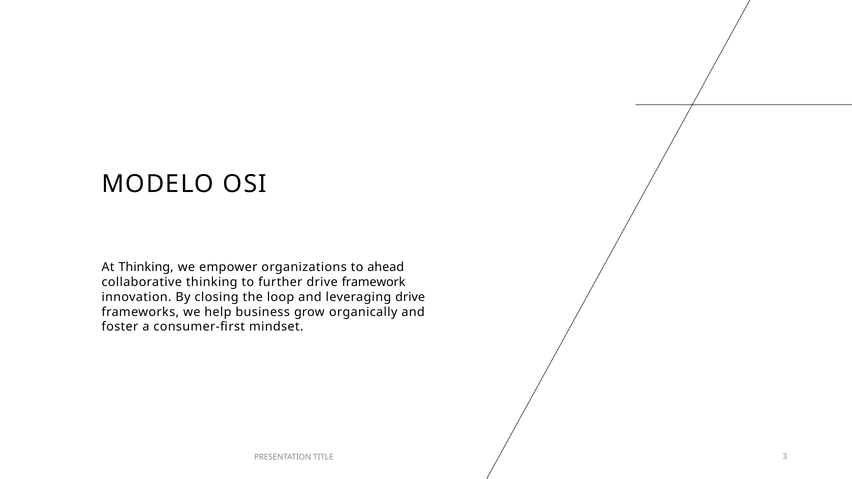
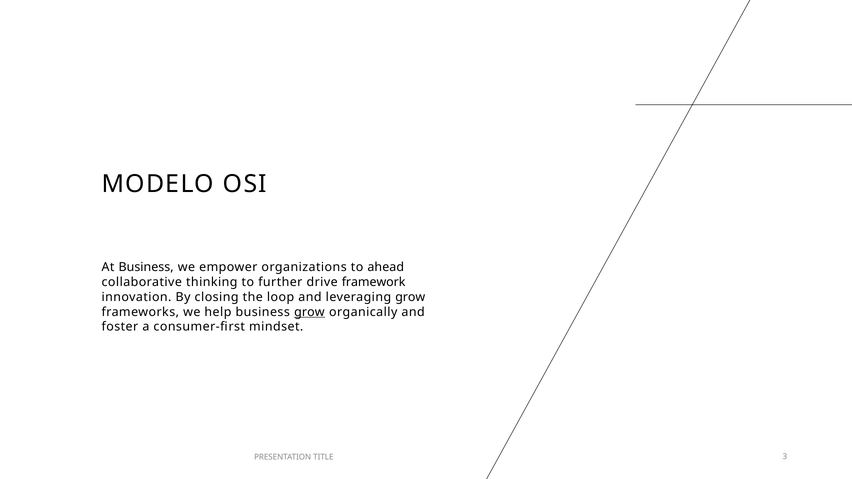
At Thinking: Thinking -> Business (146, 267)
leveraging drive: drive -> grow (410, 297)
grow underline: none -> present (309, 312)
